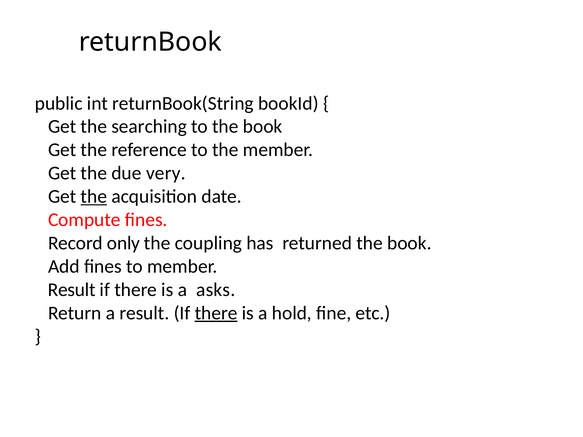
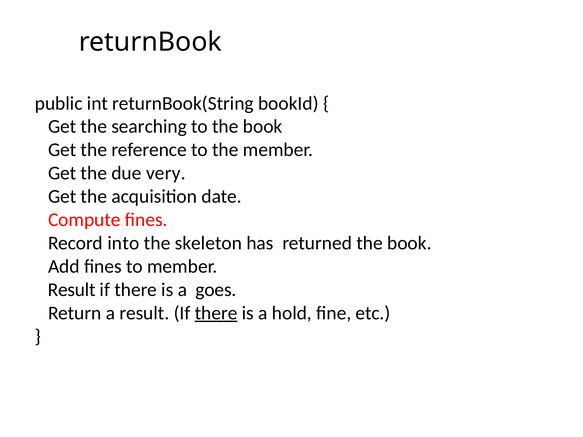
the underline: present -> none (94, 197)
only: only -> into (123, 243)
coupling: coupling -> skeleton (208, 243)
asks: asks -> goes (216, 290)
